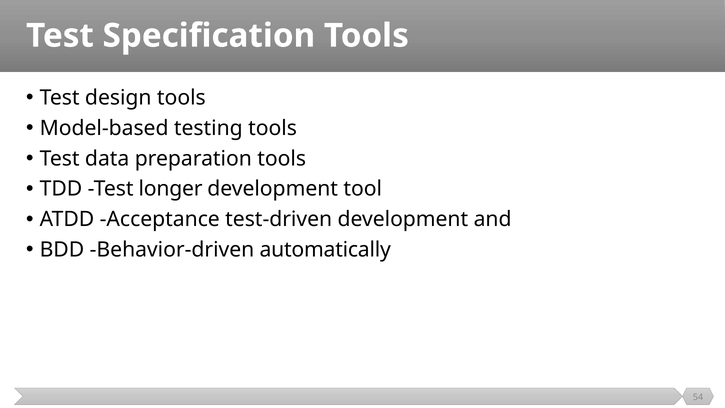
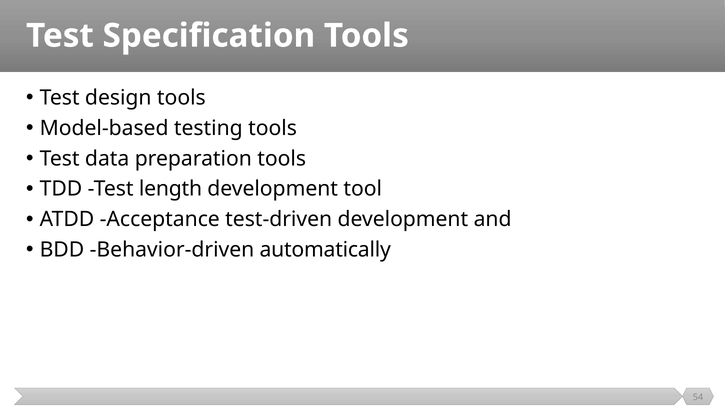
longer: longer -> length (171, 189)
